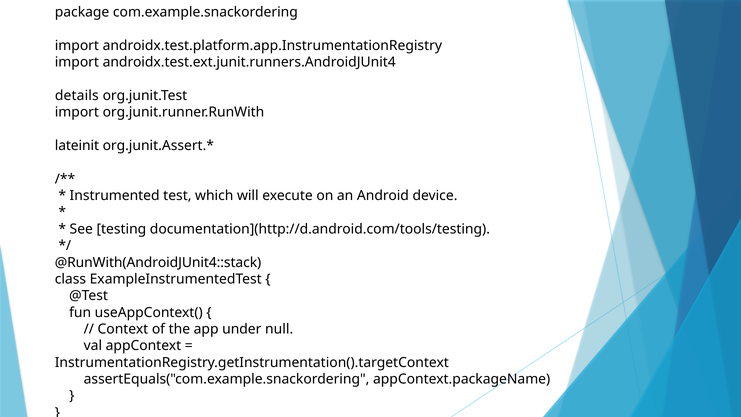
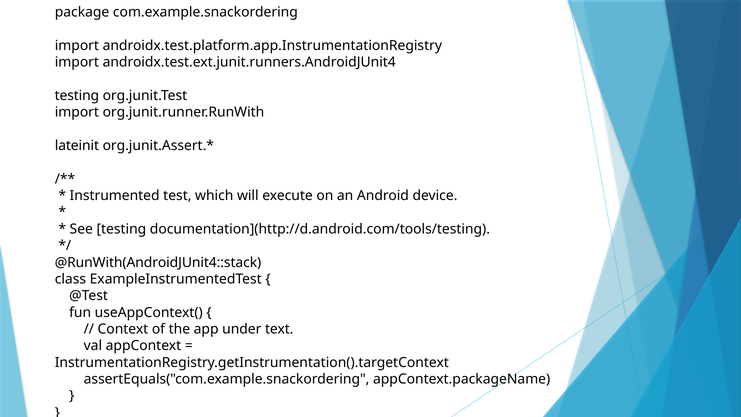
details: details -> testing (77, 96)
null: null -> text (279, 329)
